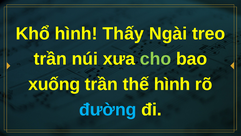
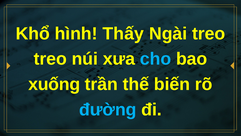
trần: trần -> treo (50, 59)
cho colour: light green -> light blue (156, 59)
thế hình: hình -> biến (172, 84)
